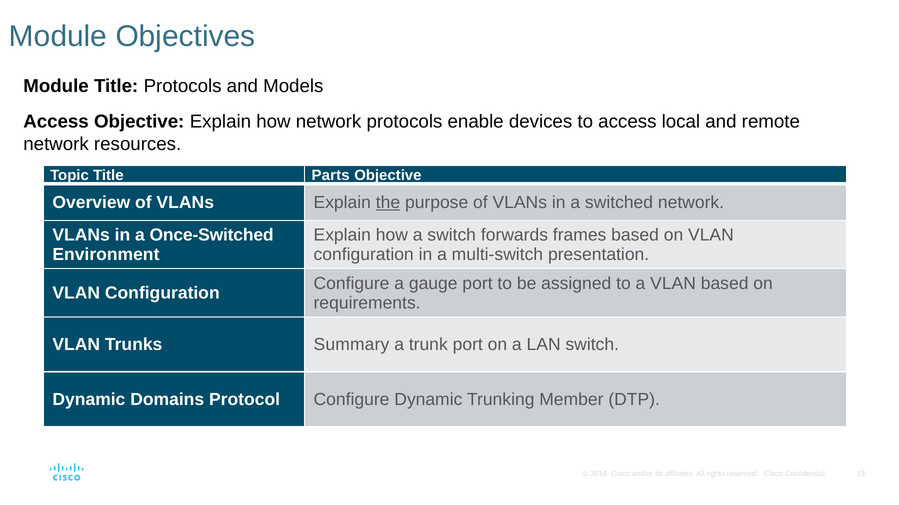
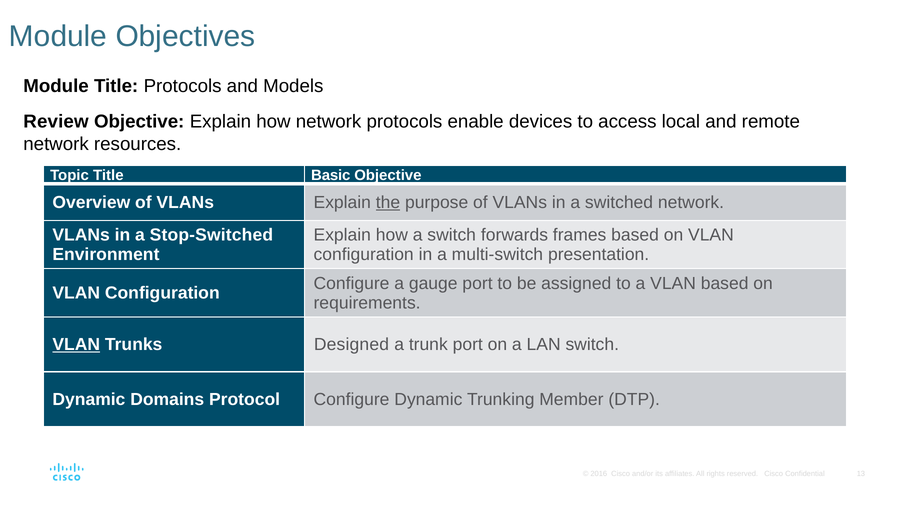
Access: Access -> Review (56, 122)
Parts: Parts -> Basic (331, 176)
Once-Switched: Once-Switched -> Stop-Switched (211, 235)
VLAN underline: none -> present (76, 345)
Summary: Summary -> Designed (351, 345)
